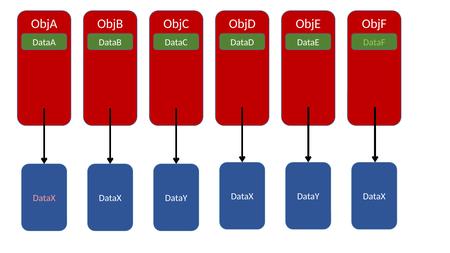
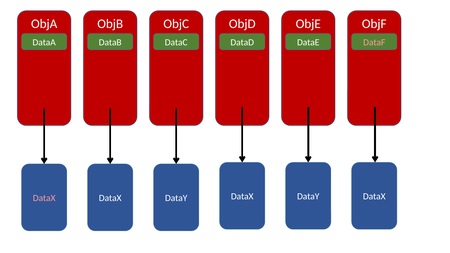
DataF colour: light green -> pink (374, 42)
